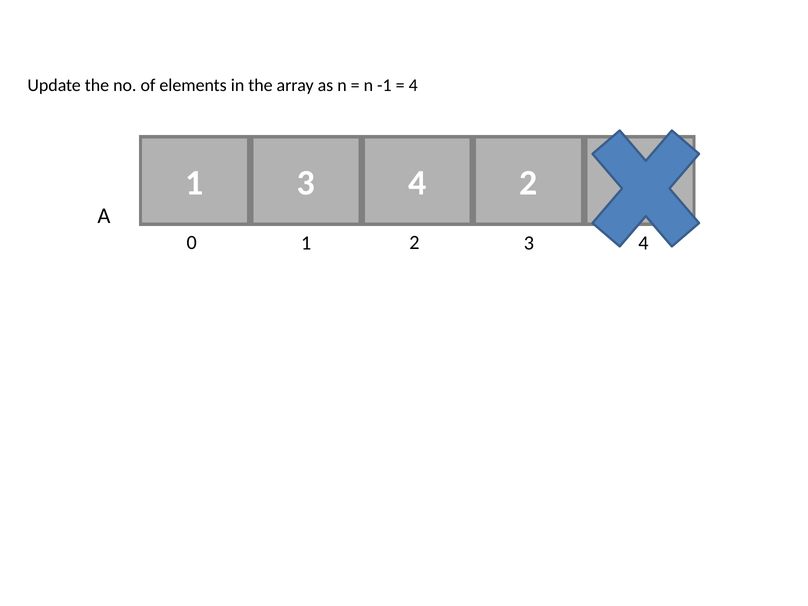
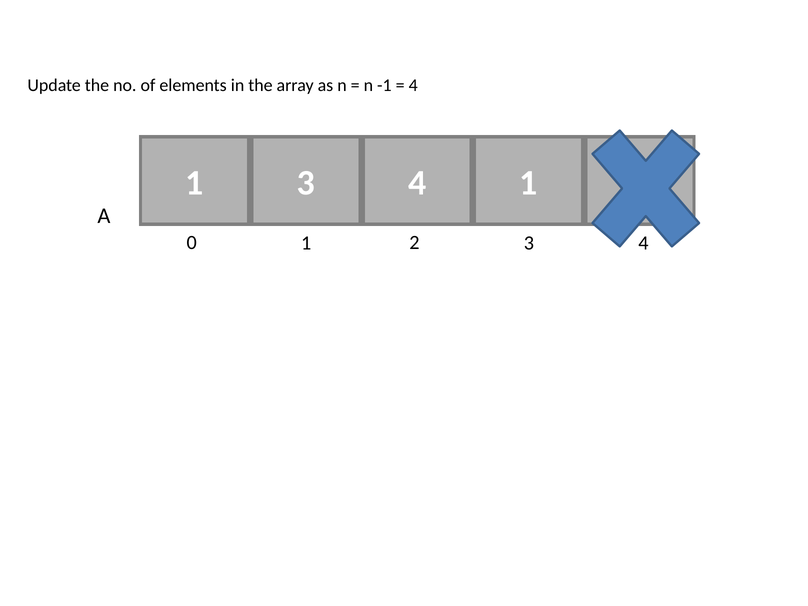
4 2: 2 -> 1 (529, 183)
